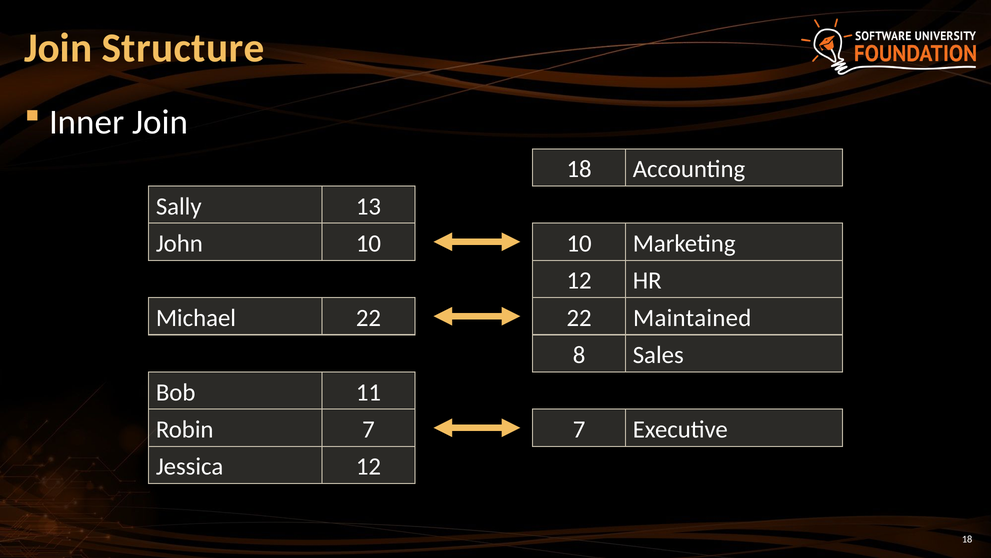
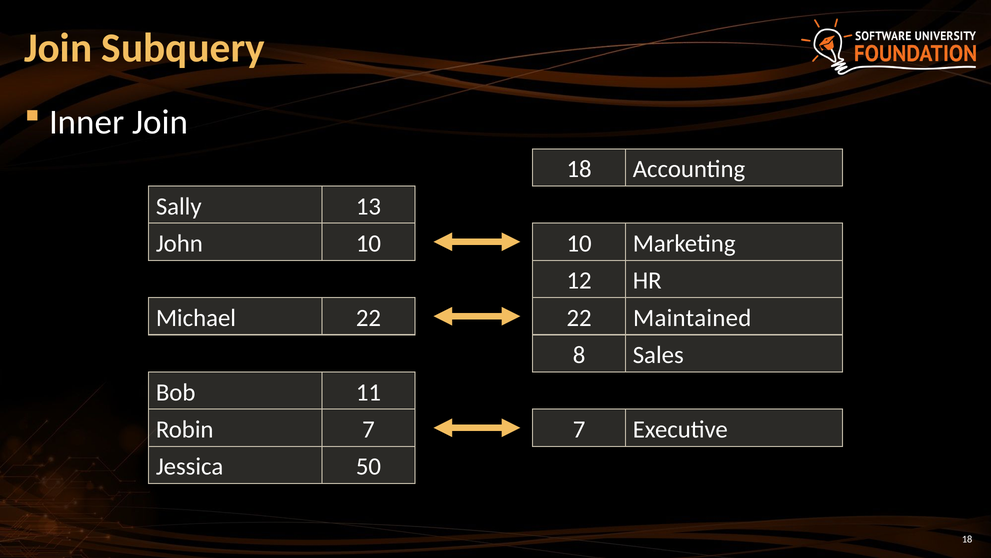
Structure: Structure -> Subquery (183, 48)
Jessica 12: 12 -> 50 (368, 466)
